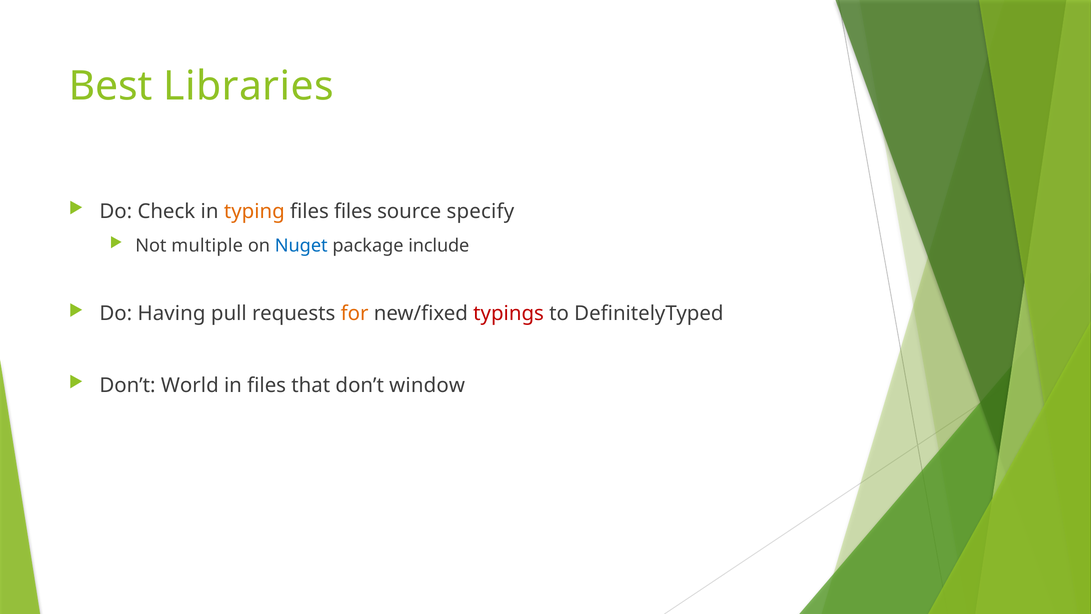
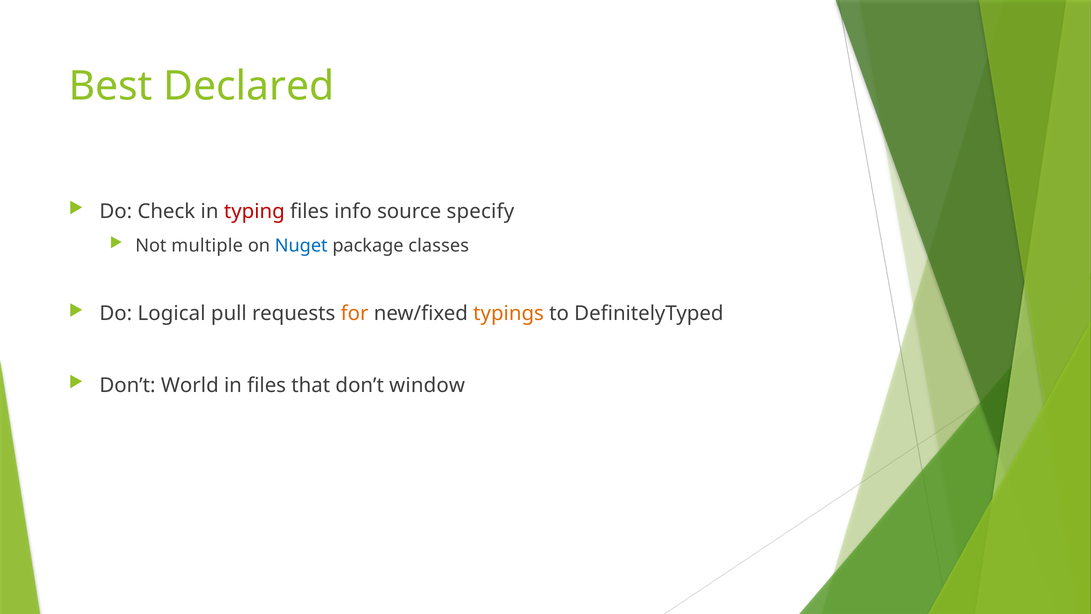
Libraries: Libraries -> Declared (249, 86)
typing colour: orange -> red (254, 211)
files files: files -> info (353, 211)
include: include -> classes (439, 246)
Having: Having -> Logical (172, 313)
typings colour: red -> orange (509, 313)
